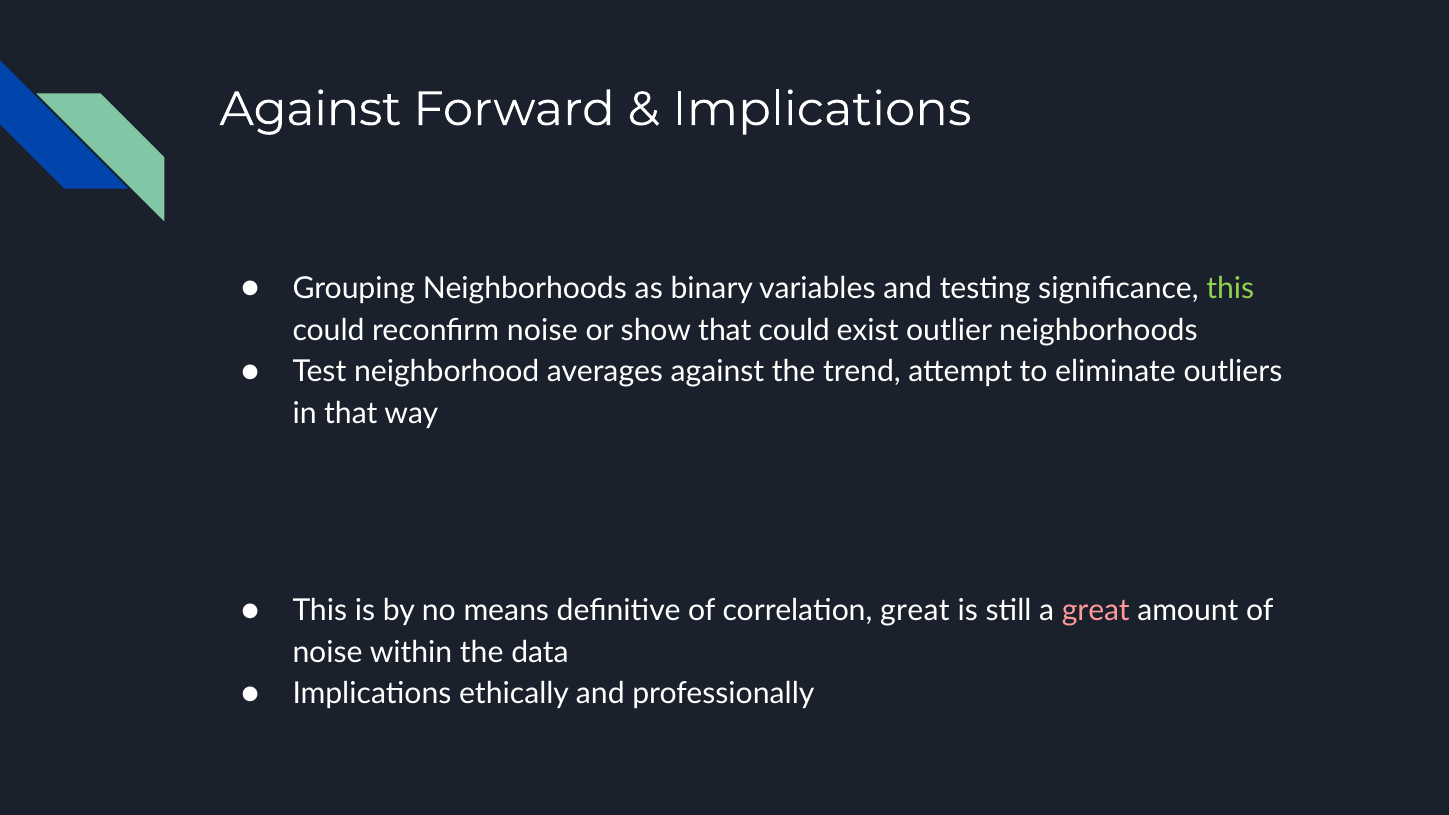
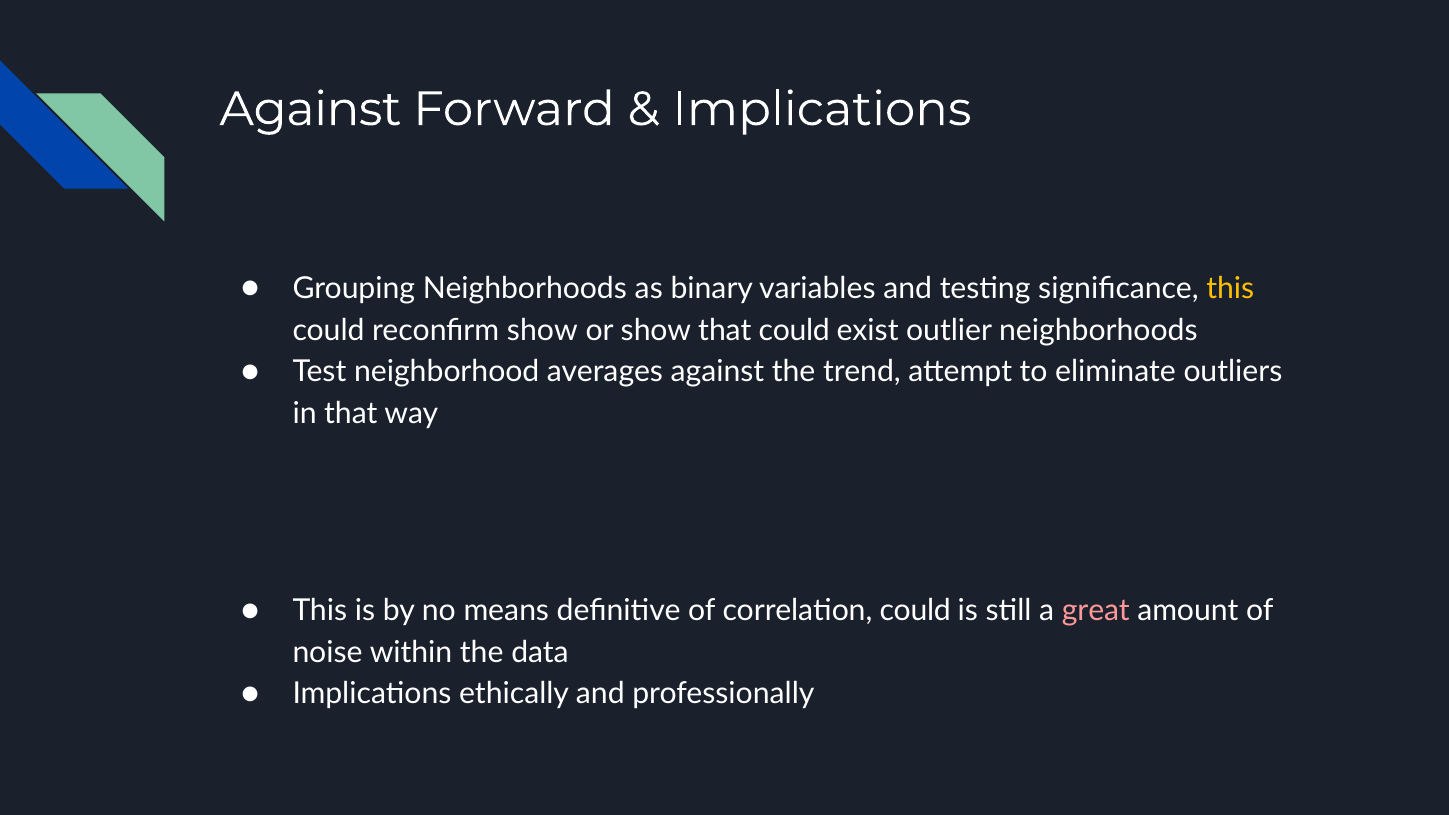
this colour: light green -> yellow (1230, 289)
reconfirm noise: noise -> show (542, 330)
correlation great: great -> could (915, 611)
